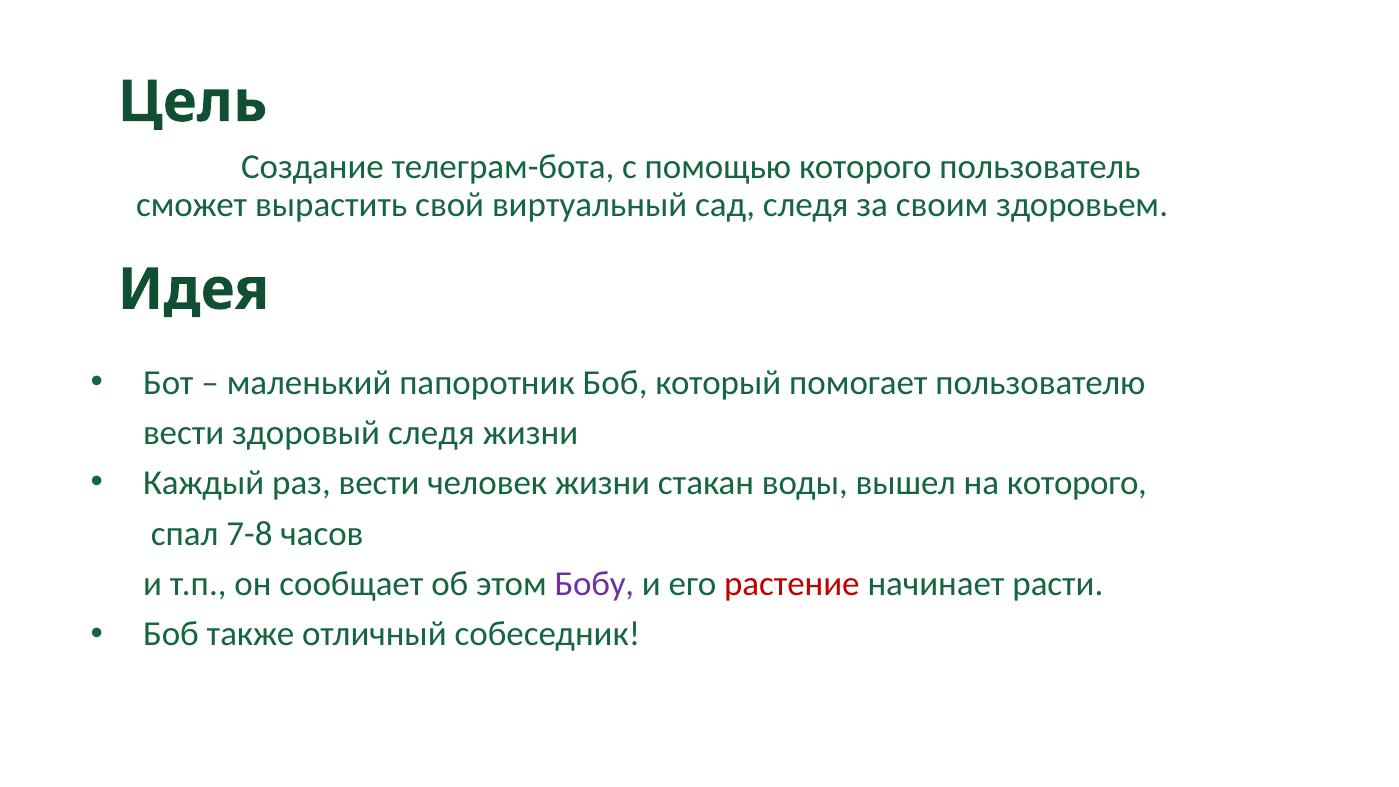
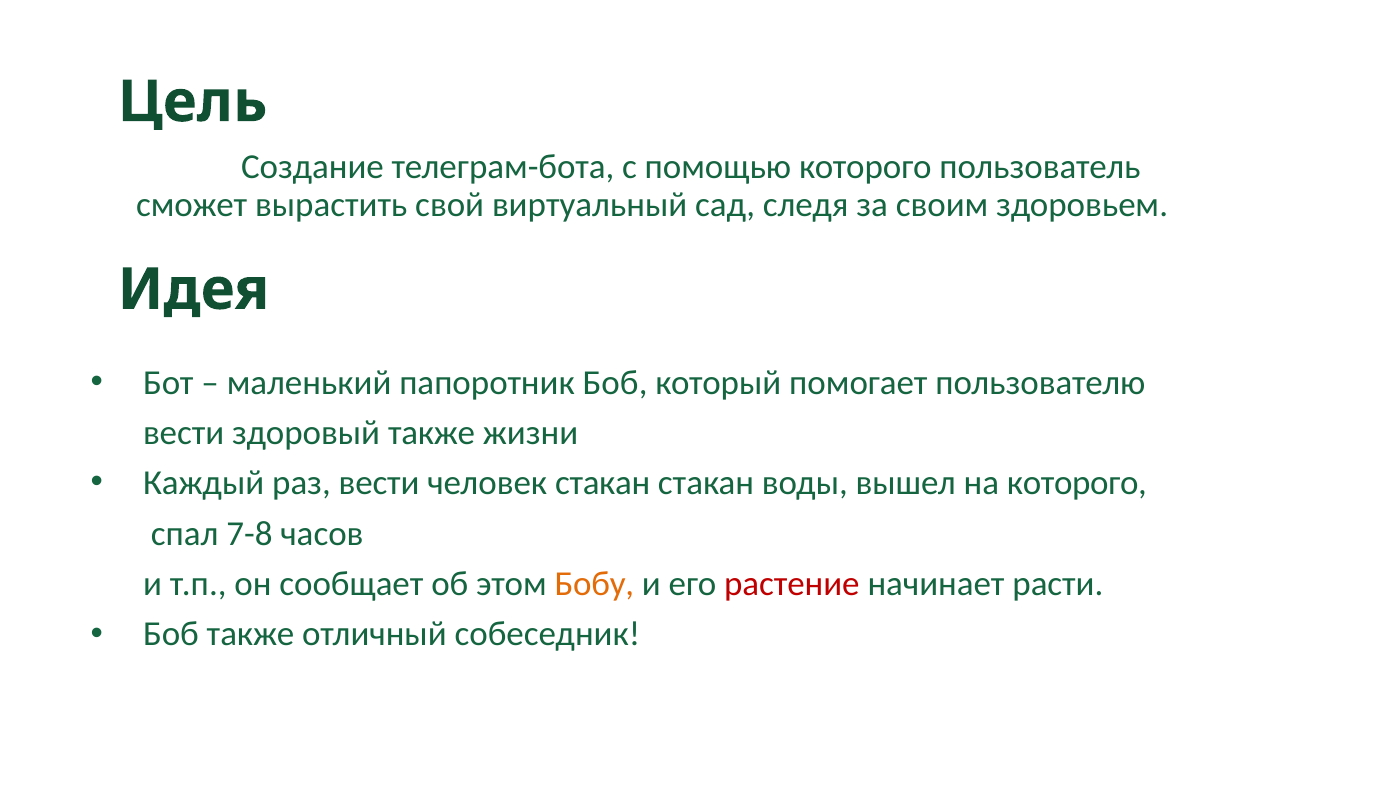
здоровый следя: следя -> также (432, 433)
человек жизни: жизни -> стакан (603, 483)
Бобу colour: purple -> orange (594, 584)
